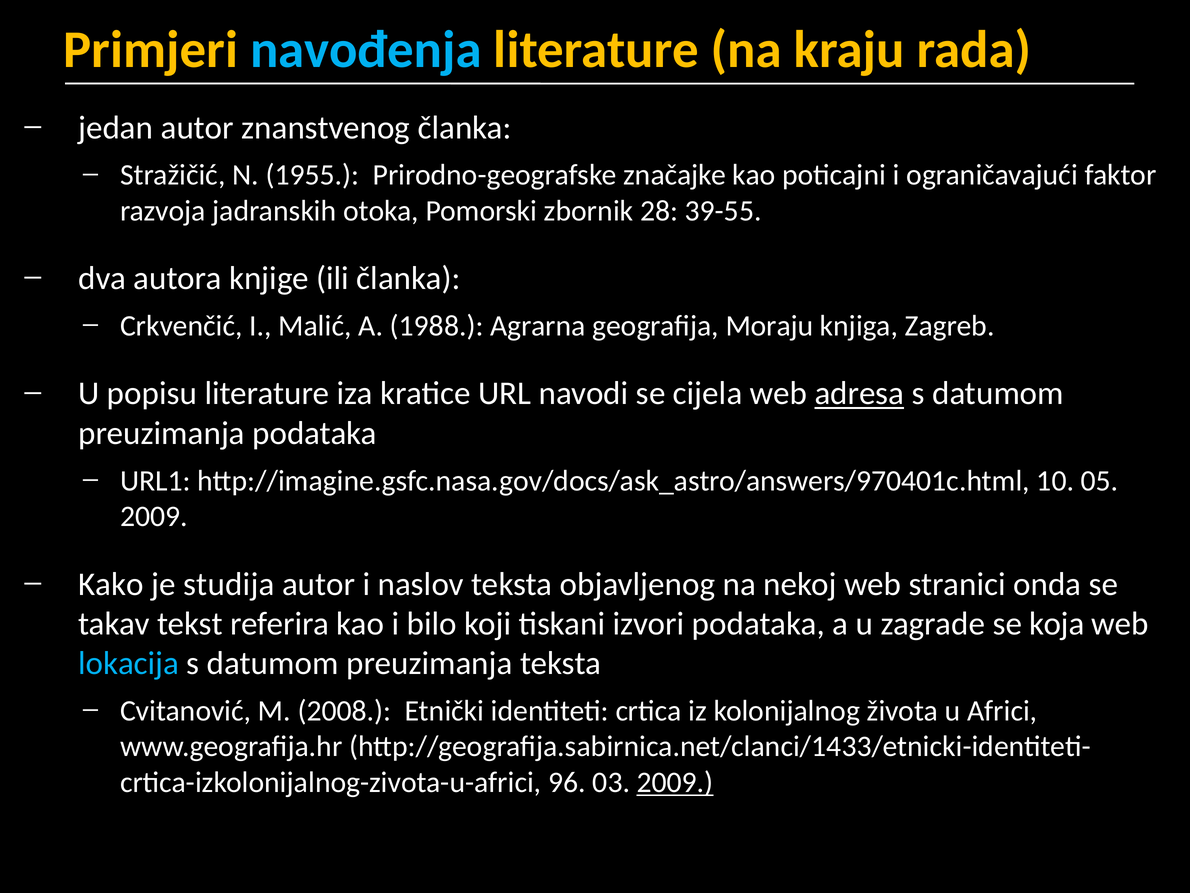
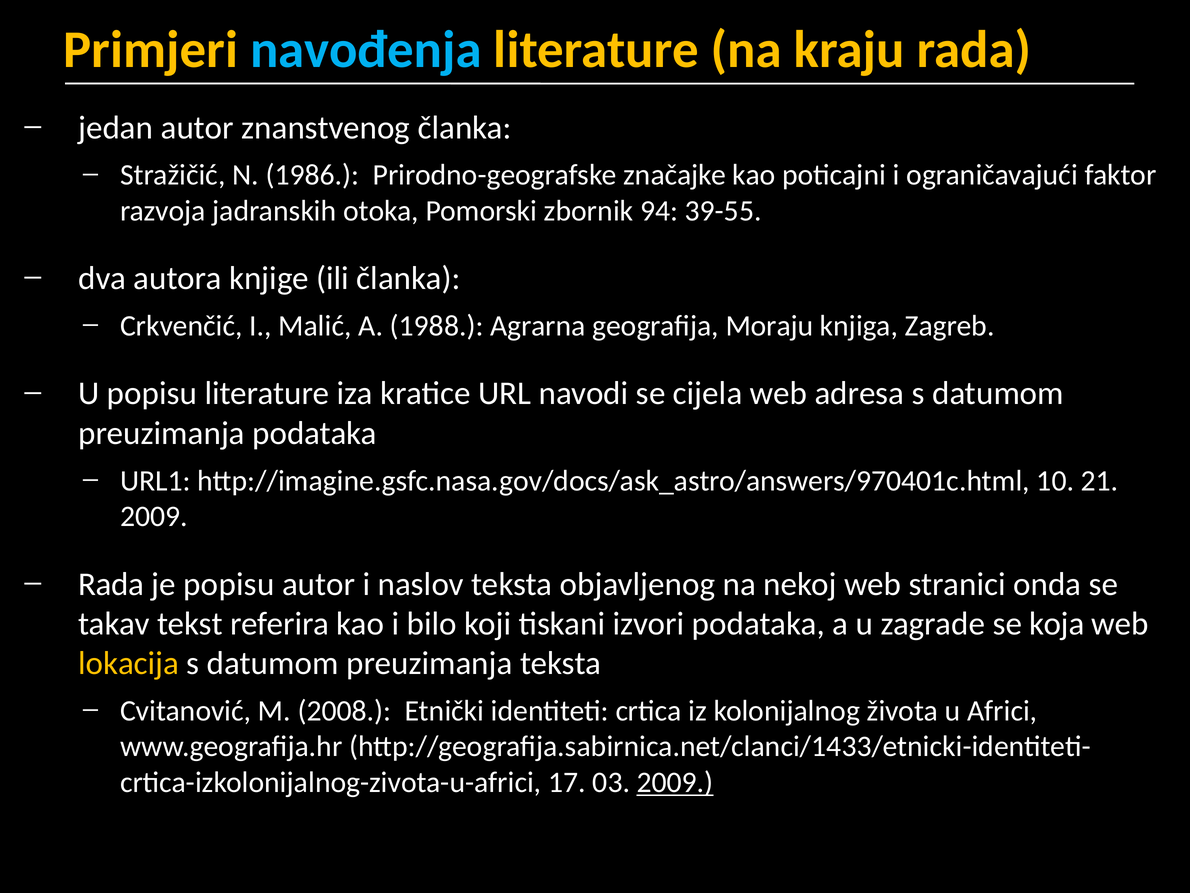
1955: 1955 -> 1986 (312, 175)
28: 28 -> 94 (659, 211)
adresa underline: present -> none (859, 393)
05: 05 -> 21 (1100, 480)
Kako: Kako -> Rada (111, 584)
je studija: studija -> popisu (229, 584)
lokacija colour: light blue -> yellow (129, 663)
96: 96 -> 17 (567, 782)
